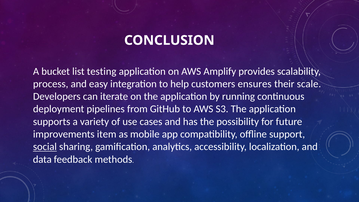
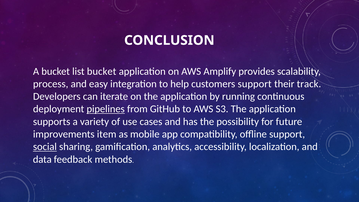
list testing: testing -> bucket (102, 71)
customers ensures: ensures -> support (255, 84)
scale: scale -> track (309, 84)
pipelines underline: none -> present (106, 109)
